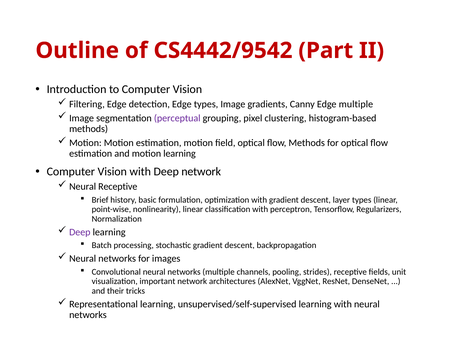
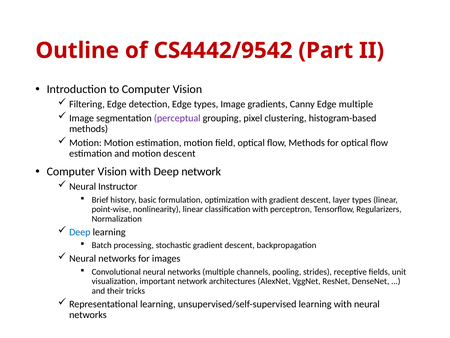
motion learning: learning -> descent (179, 153)
Neural Receptive: Receptive -> Instructor (118, 186)
Deep colour: purple -> blue (80, 232)
